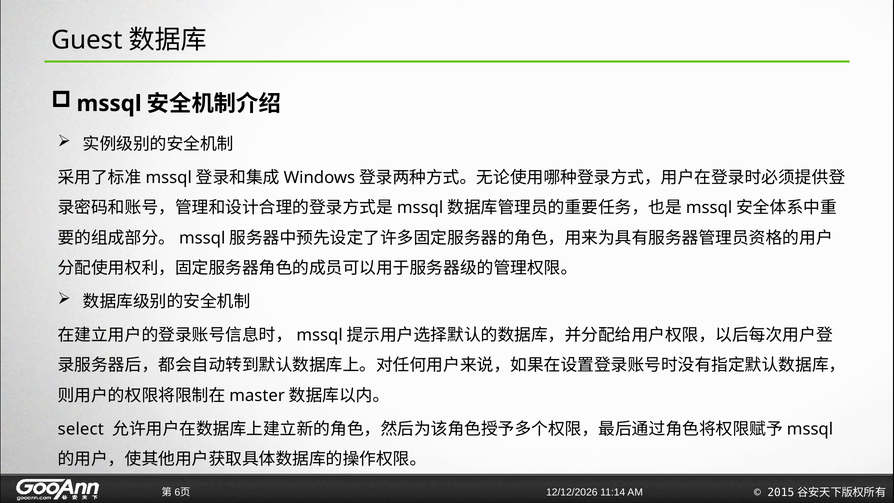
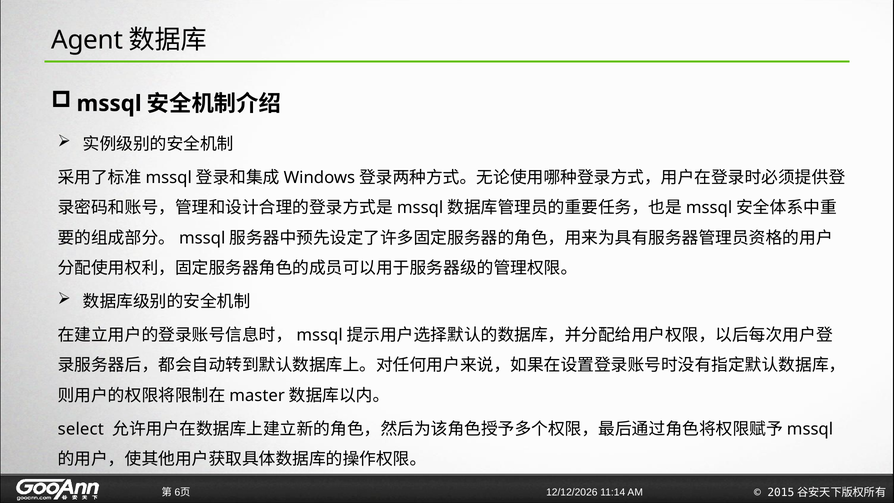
Guest: Guest -> Agent (87, 40)
